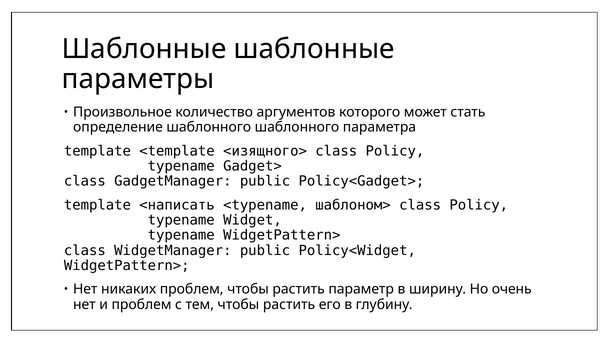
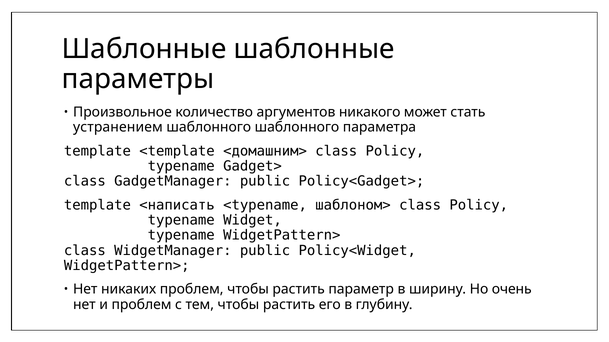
которого: которого -> никакого (370, 112)
определение: определение -> устранением (118, 128)
<изящного>: <изящного> -> <домашним> (265, 152)
